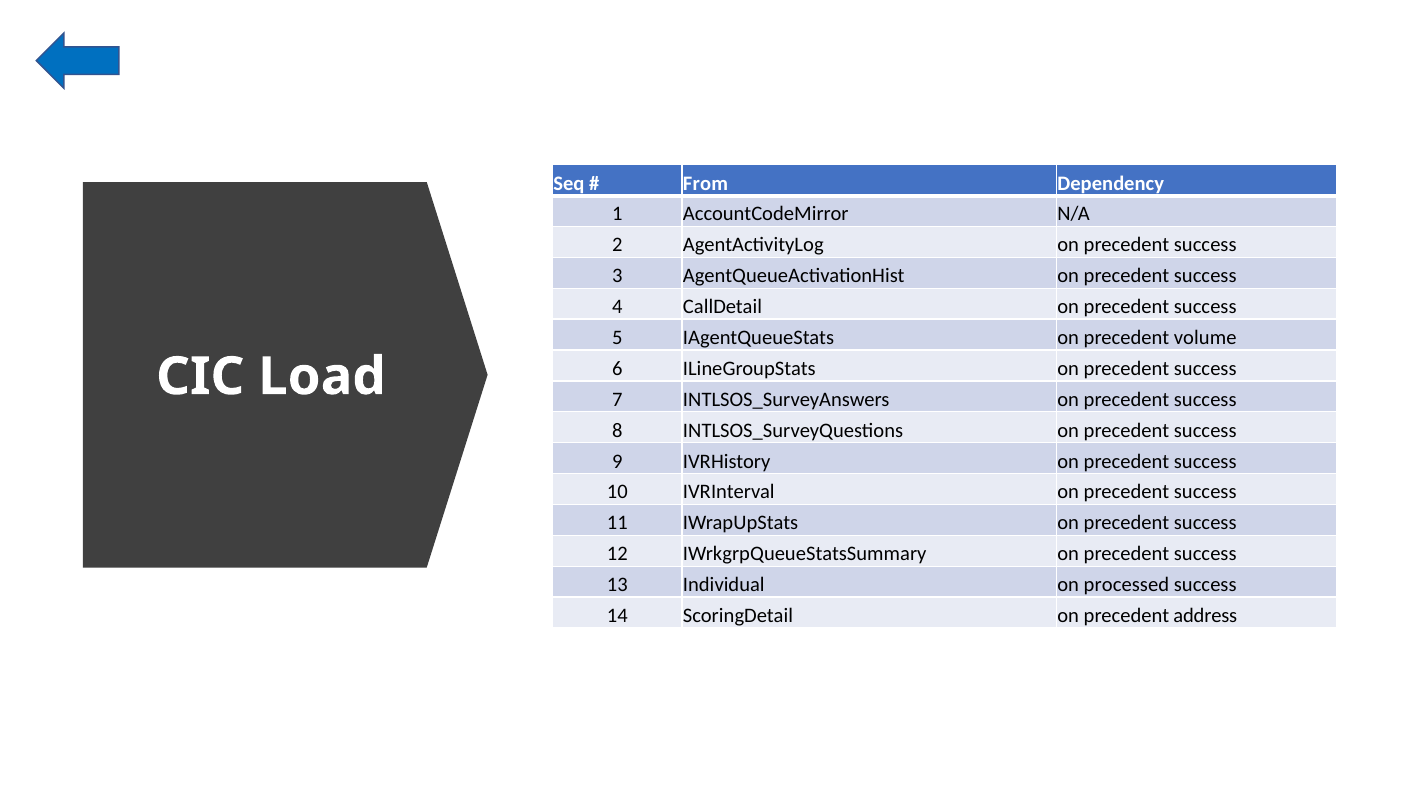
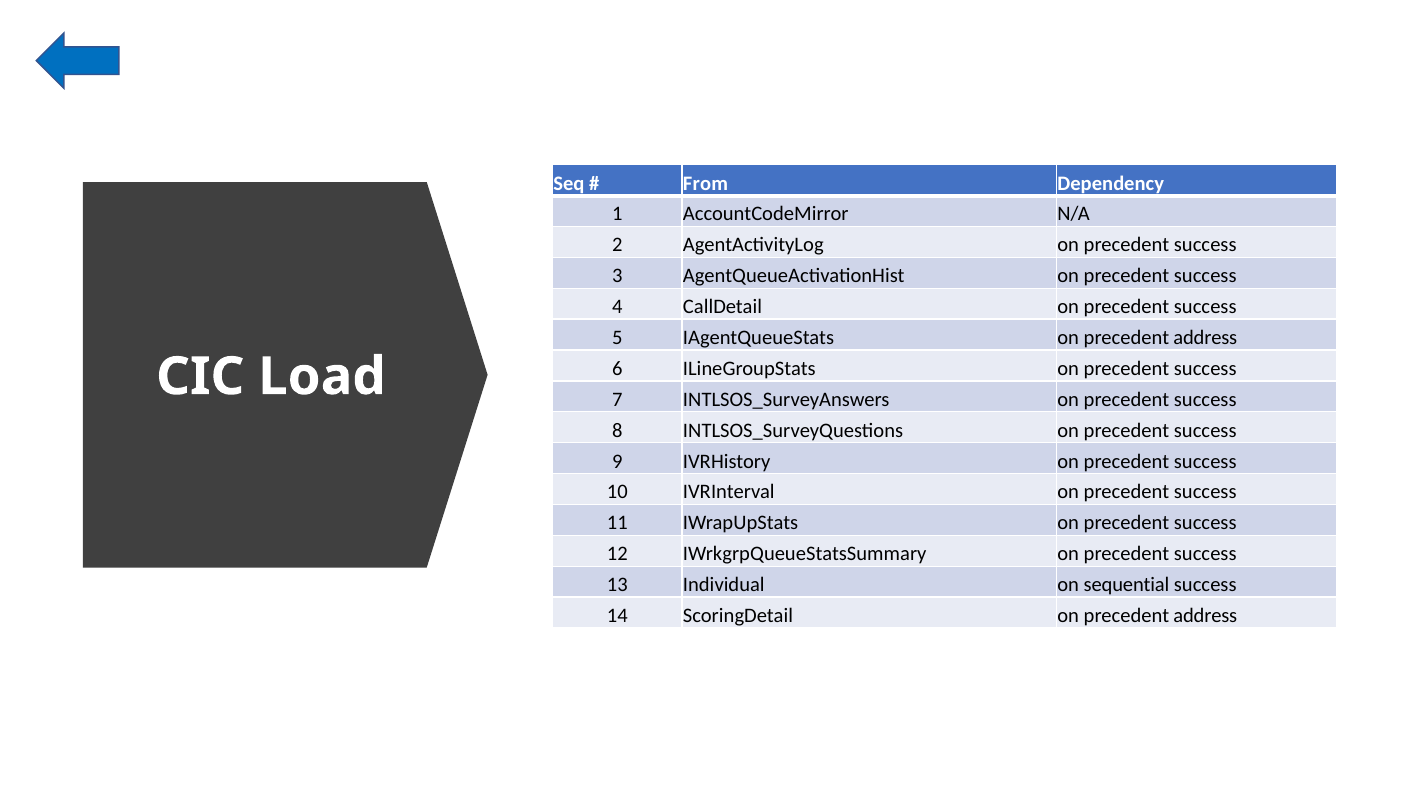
IAgentQueueStats on precedent volume: volume -> address (1205, 338)
processed: processed -> sequential (1127, 585)
